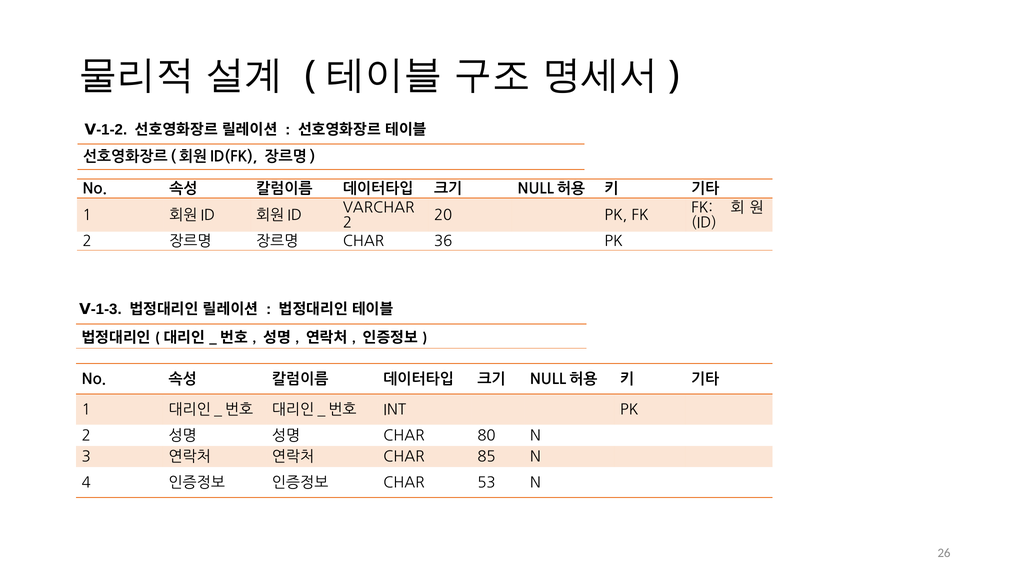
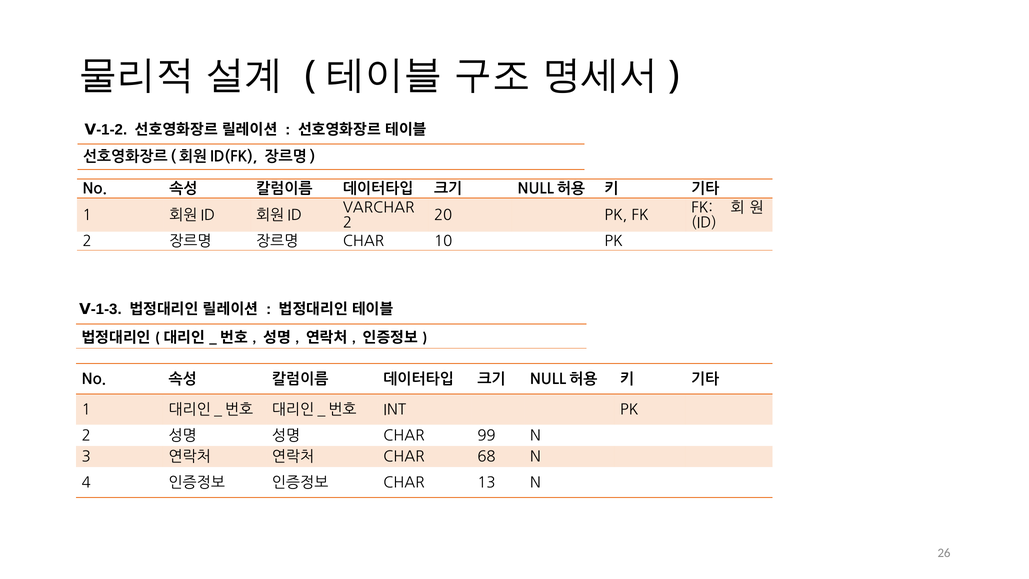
36: 36 -> 10 (443, 241)
80: 80 -> 99 (486, 435)
85: 85 -> 68 (486, 457)
53: 53 -> 13 (486, 483)
